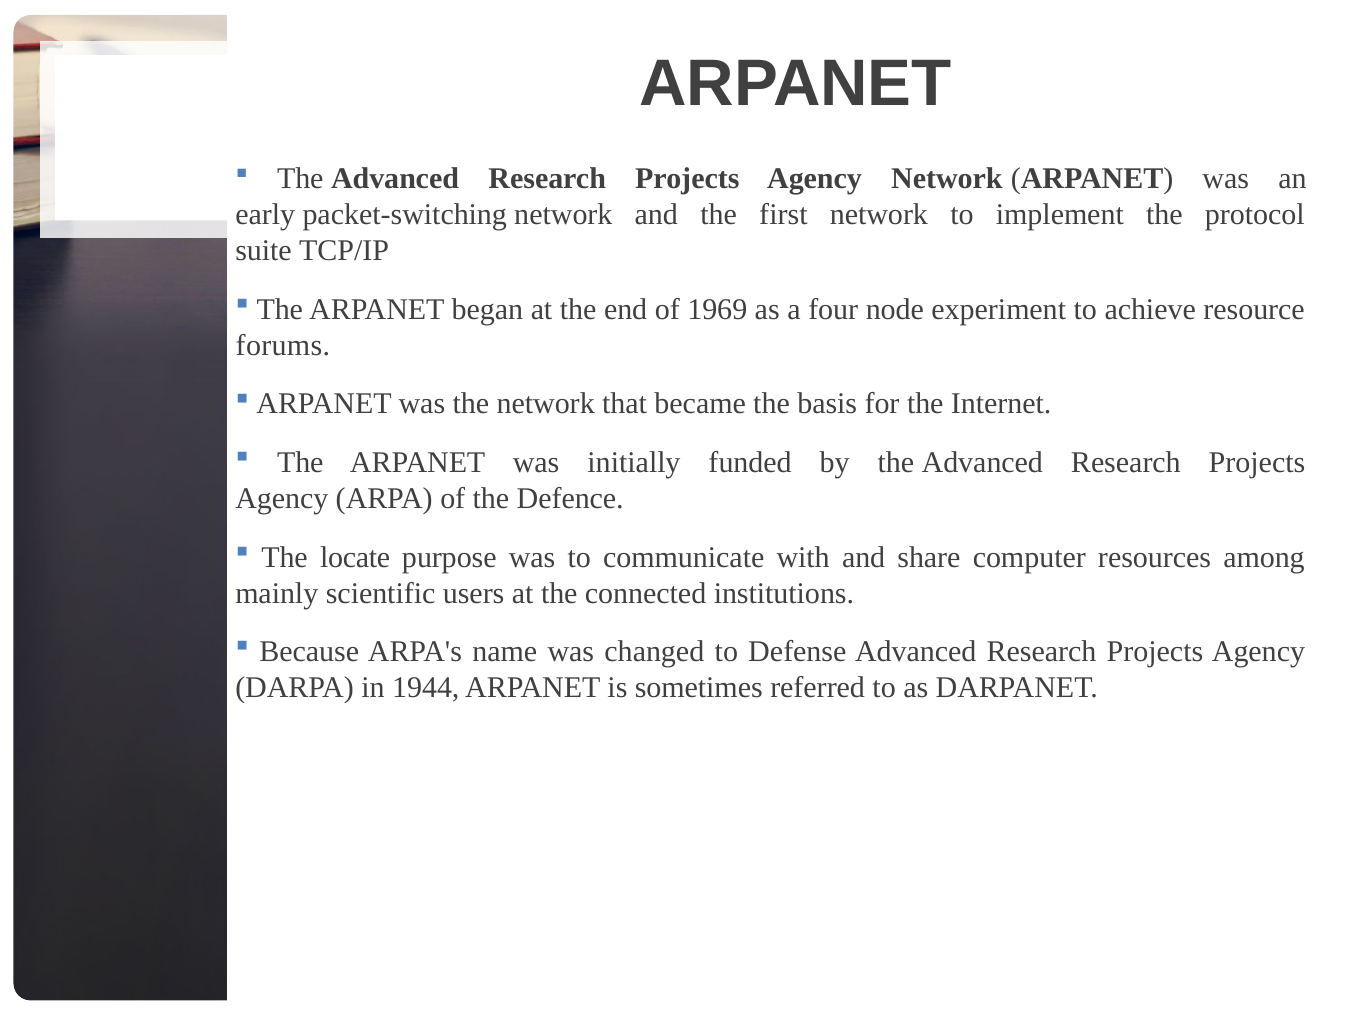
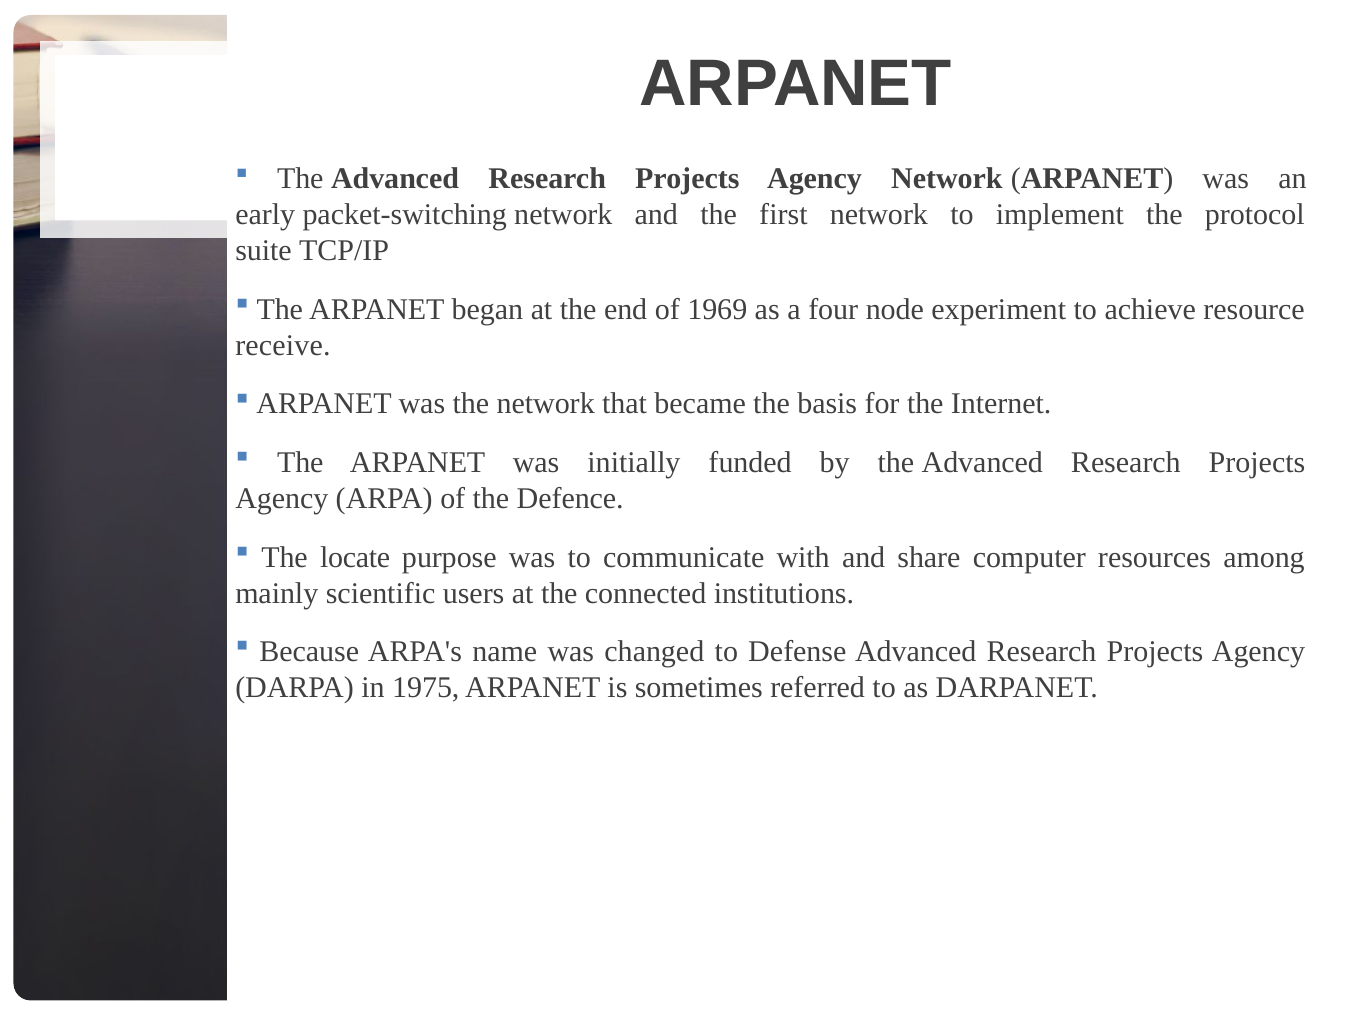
forums: forums -> receive (283, 345)
1944: 1944 -> 1975 (426, 688)
